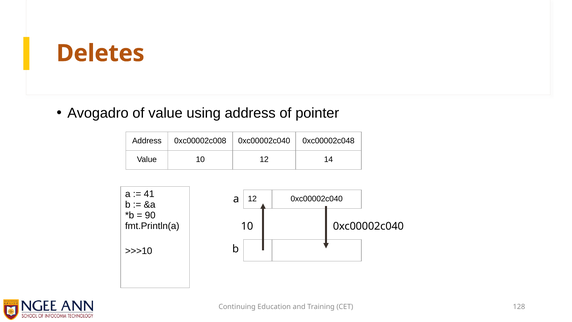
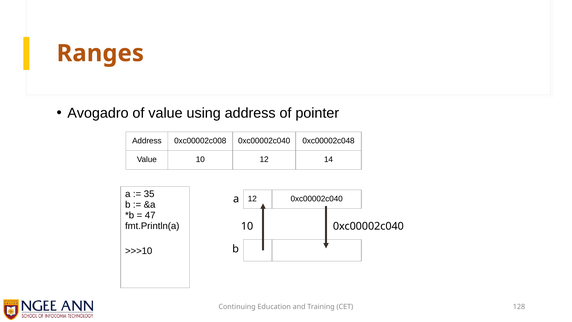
Deletes: Deletes -> Ranges (100, 53)
41: 41 -> 35 (149, 194)
90: 90 -> 47 (150, 215)
